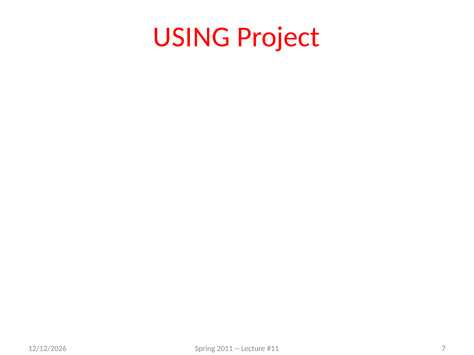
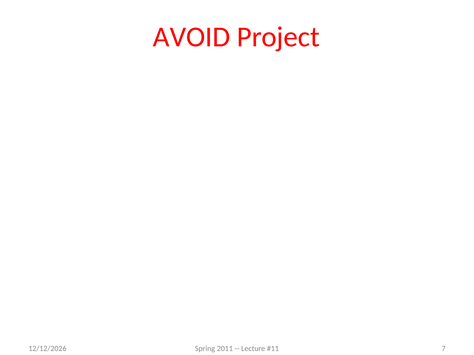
USING: USING -> AVOID (192, 37)
